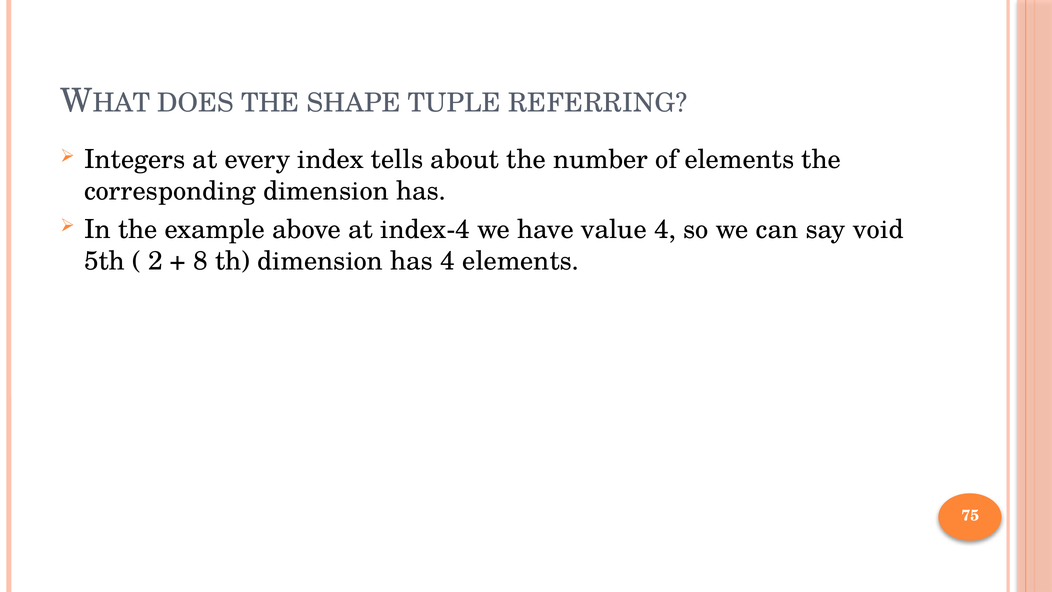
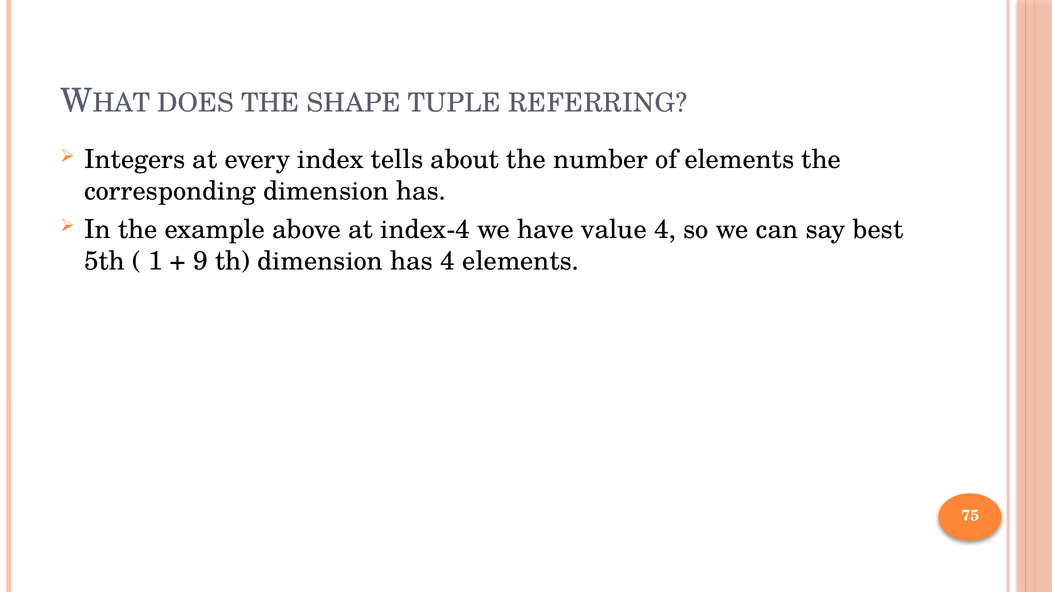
void: void -> best (878, 229)
2: 2 -> 1 (155, 261)
8: 8 -> 9 (201, 261)
